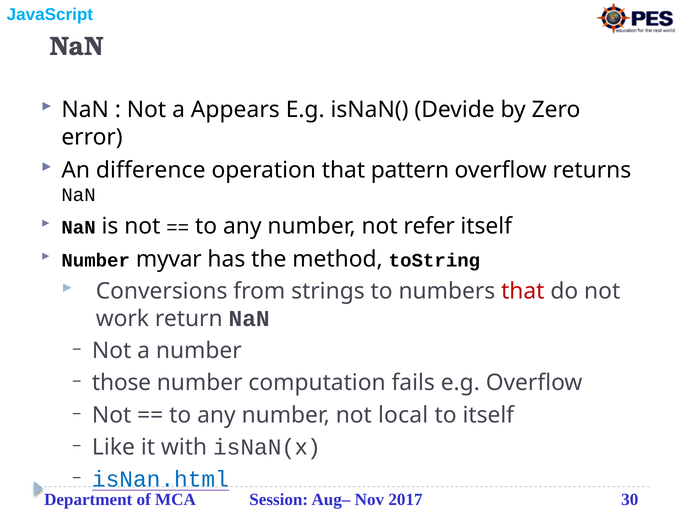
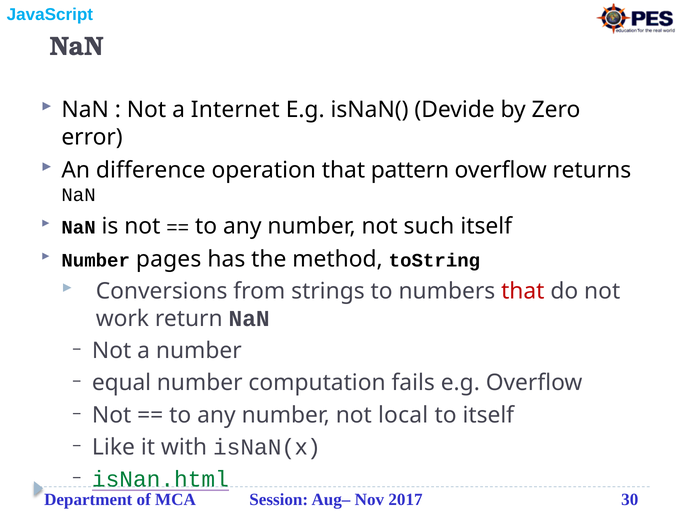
Appears: Appears -> Internet (235, 110)
refer: refer -> such (429, 226)
myvar: myvar -> pages (169, 259)
those: those -> equal (122, 383)
isNan.html colour: blue -> green (160, 479)
